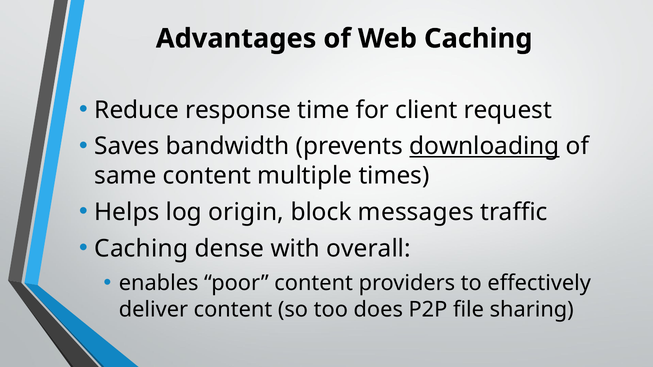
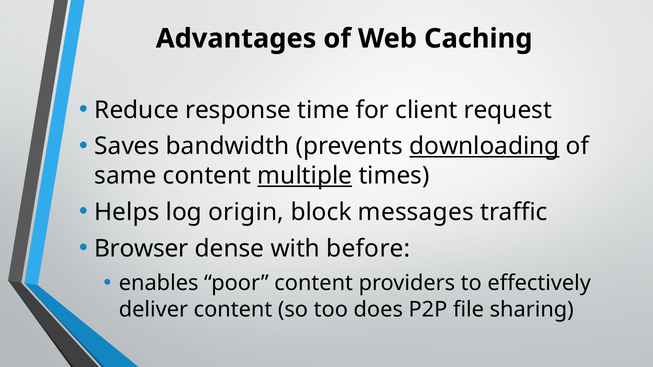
multiple underline: none -> present (305, 176)
Caching: Caching -> Browser (141, 249)
overall: overall -> before (368, 249)
